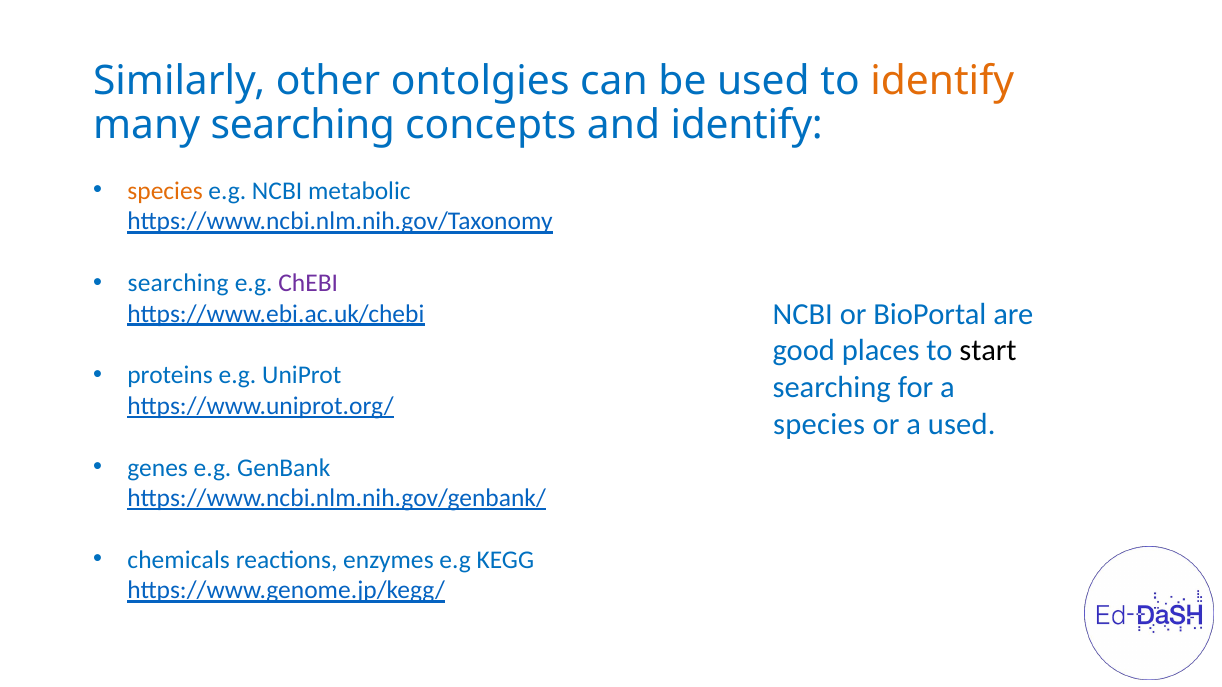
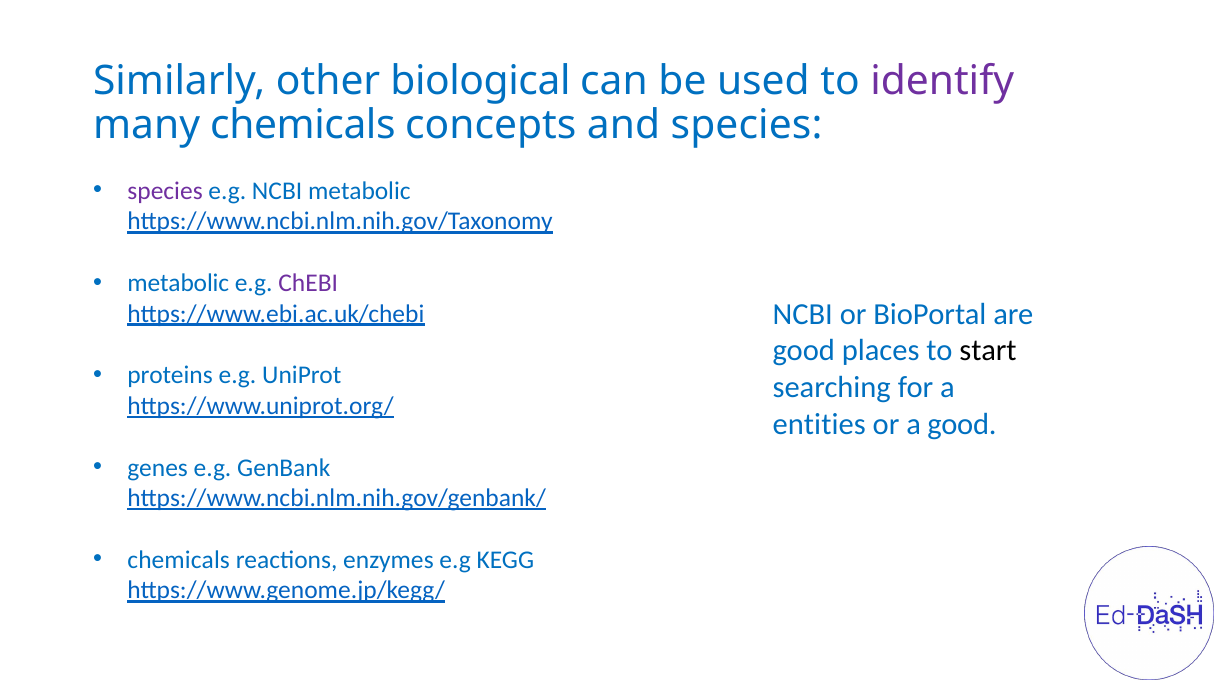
ontolgies: ontolgies -> biological (480, 81)
identify colour: orange -> purple (942, 81)
many searching: searching -> chemicals (303, 125)
and identify: identify -> species (747, 125)
species colour: orange -> purple (165, 191)
searching: searching -> metabolic (178, 283)
species: species -> entities (819, 424)
a used: used -> good (962, 424)
